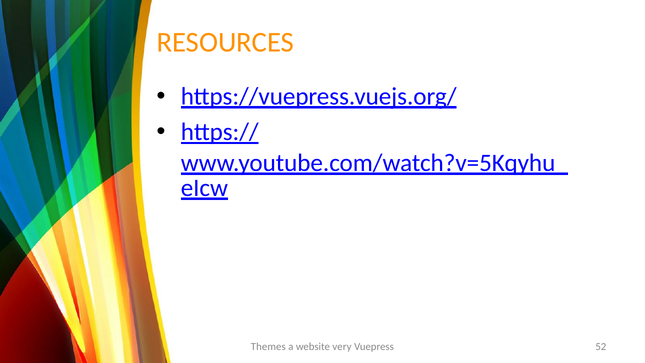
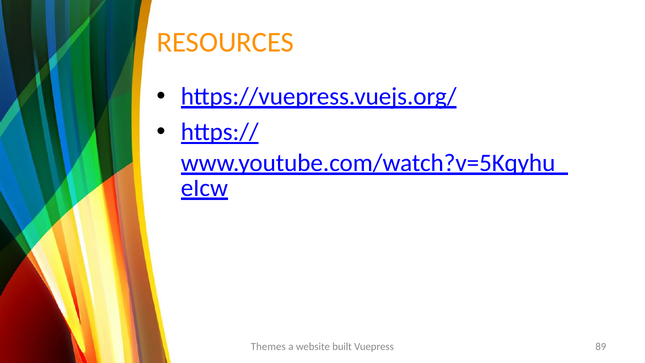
very: very -> built (342, 347)
52: 52 -> 89 (601, 347)
